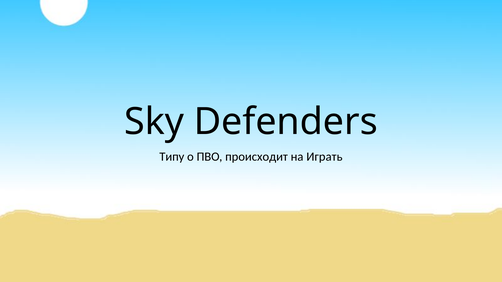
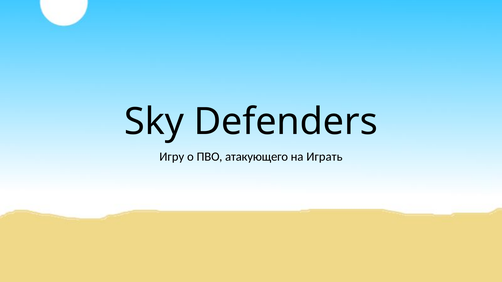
Типу: Типу -> Игру (172, 157)
происходит: происходит -> атакующего (257, 157)
